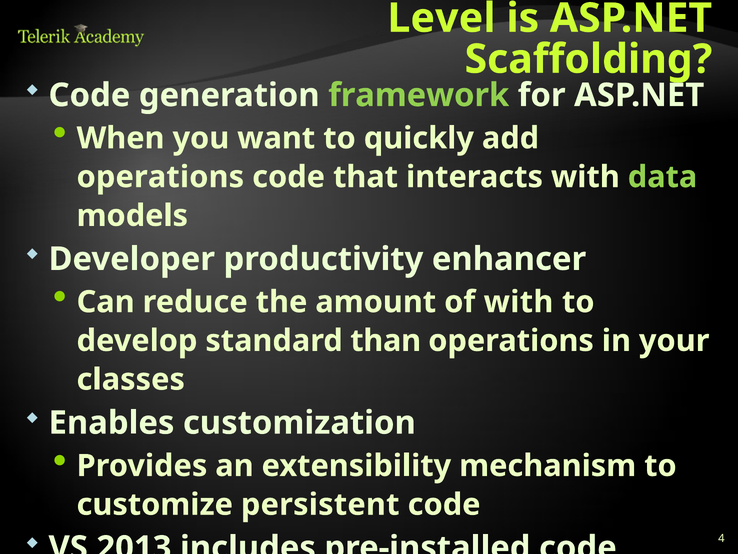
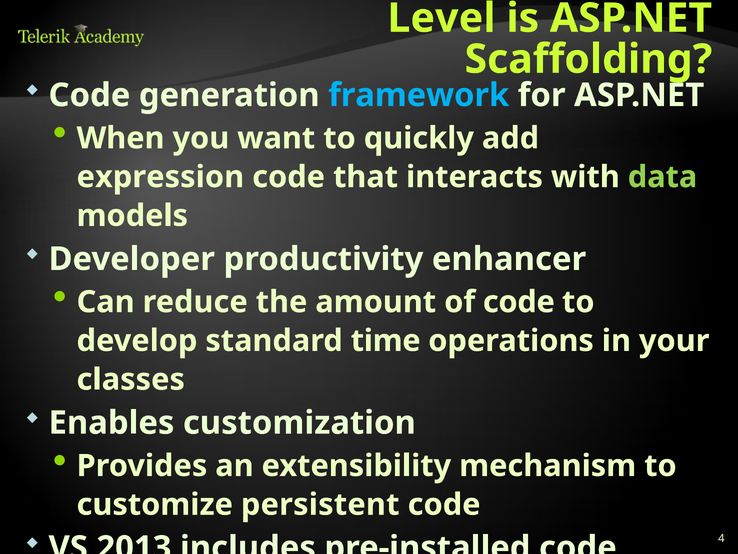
framework colour: light green -> light blue (419, 95)
operations: operations -> expression (160, 177)
of with: with -> code (519, 302)
than: than -> time (386, 340)
